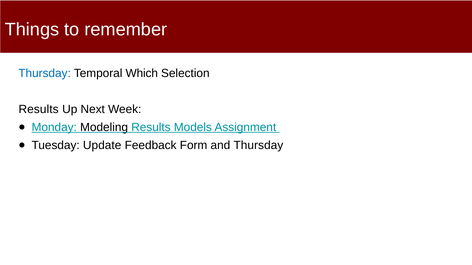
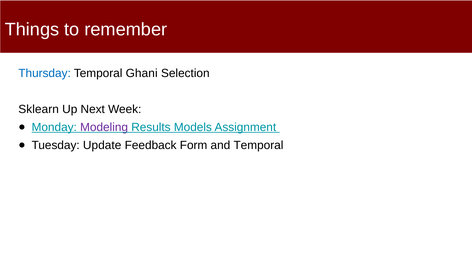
Which: Which -> Ghani (142, 73)
Results: Results -> Sklearn (39, 109)
Modeling colour: black -> purple (104, 127)
and Thursday: Thursday -> Temporal (258, 145)
